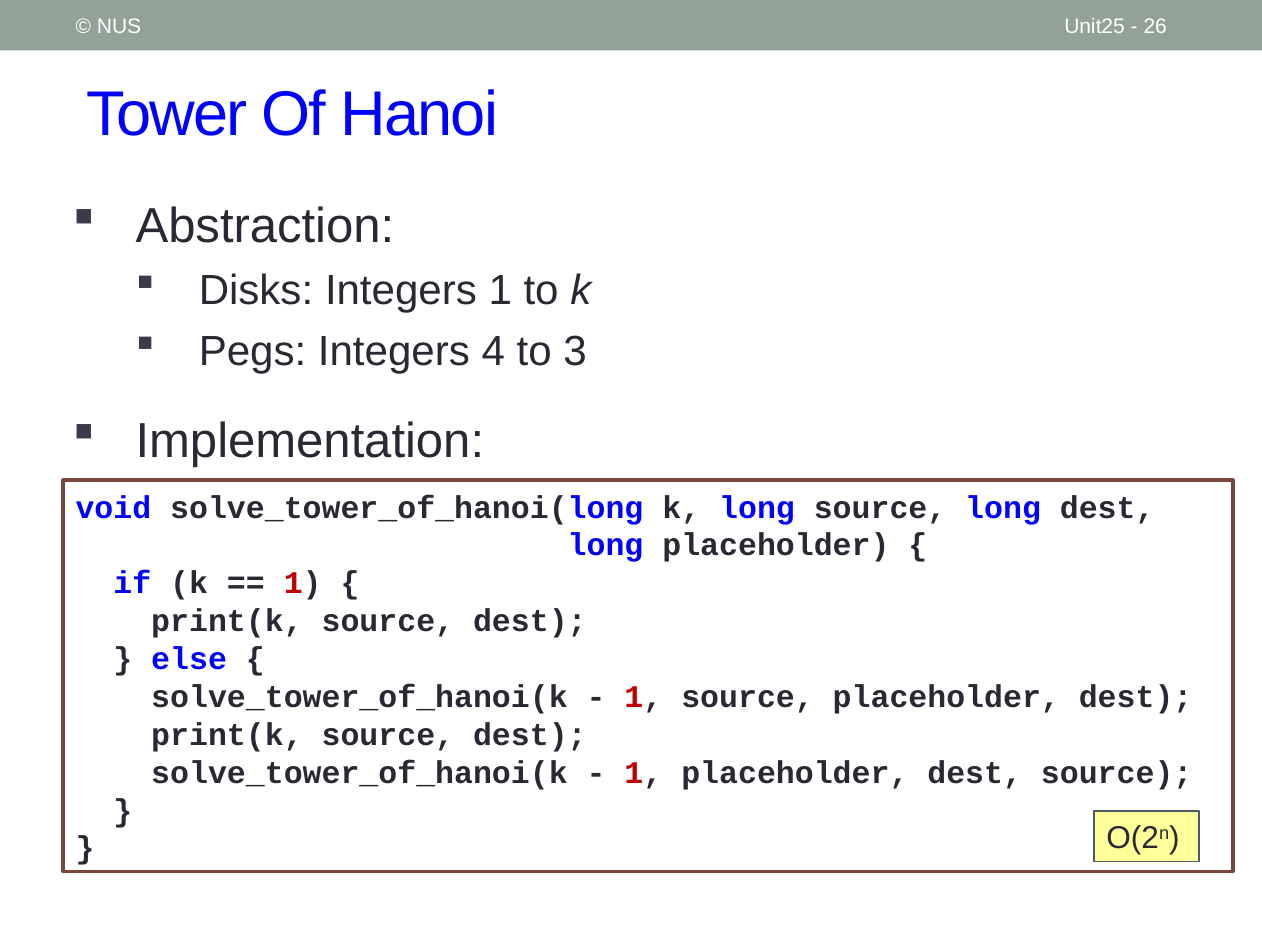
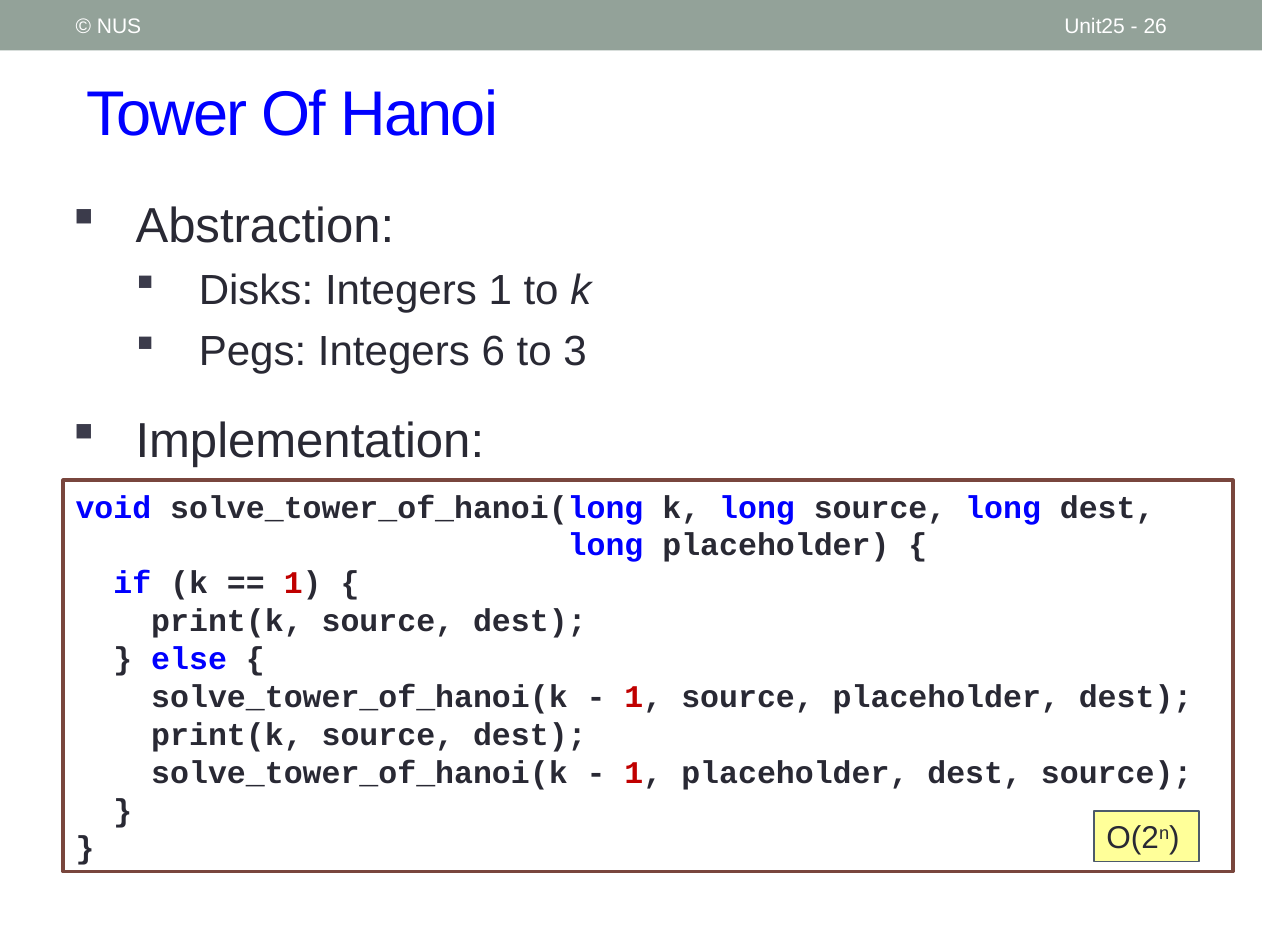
4: 4 -> 6 (493, 352)
